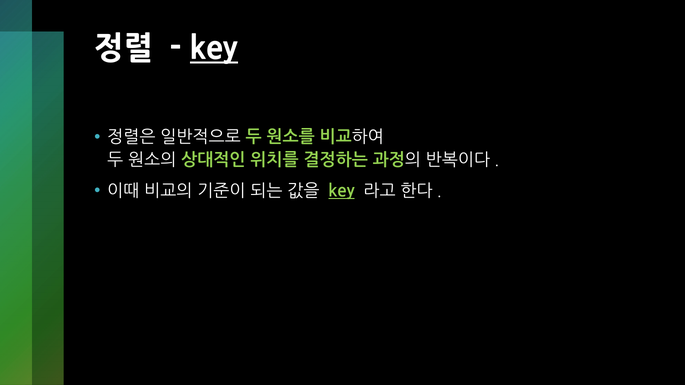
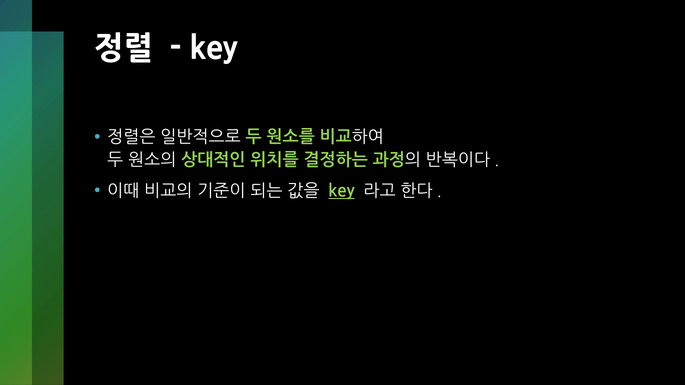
key underline: present -> none (214, 49)
